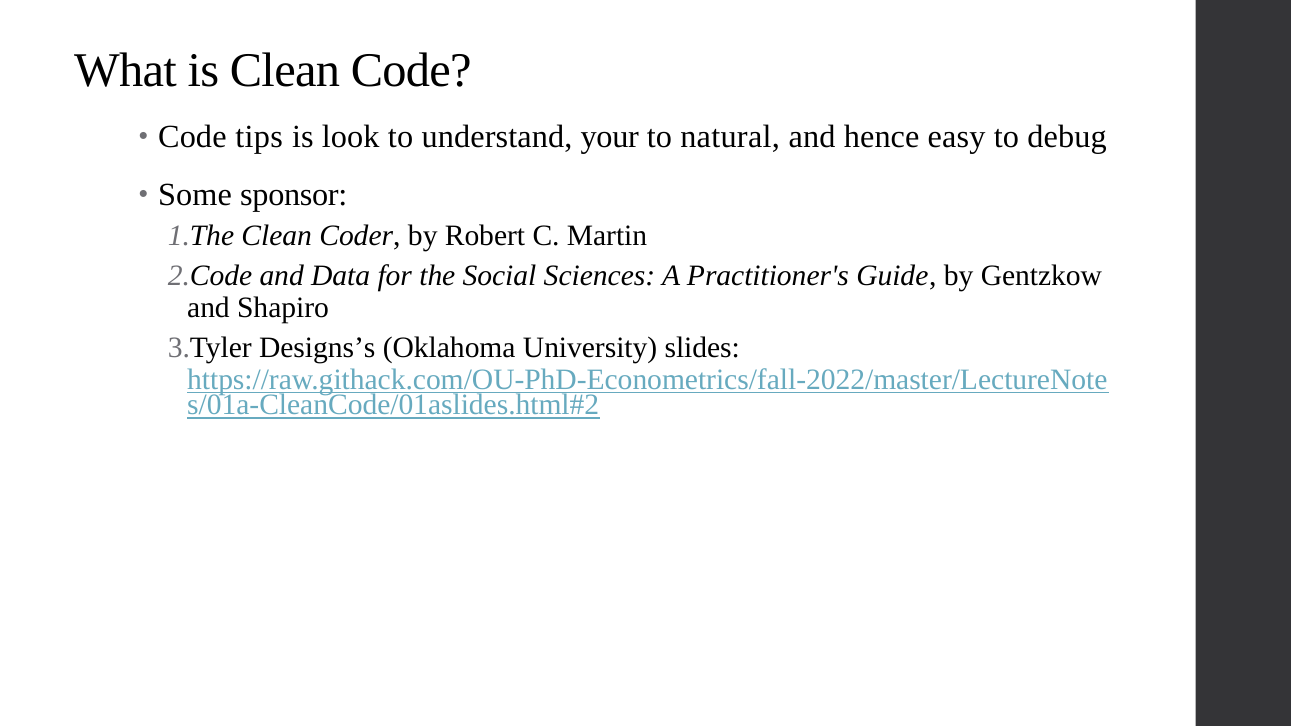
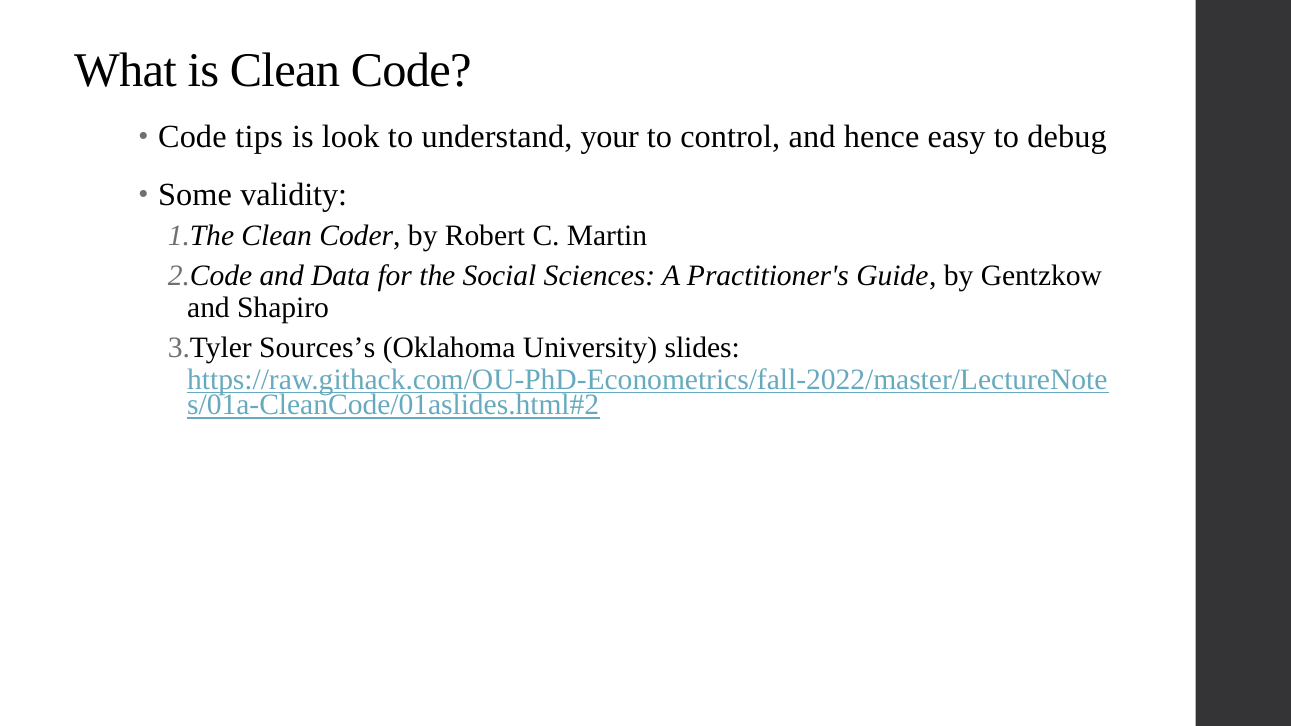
natural: natural -> control (730, 137)
sponsor: sponsor -> validity (294, 195)
Designs’s: Designs’s -> Sources’s (317, 347)
